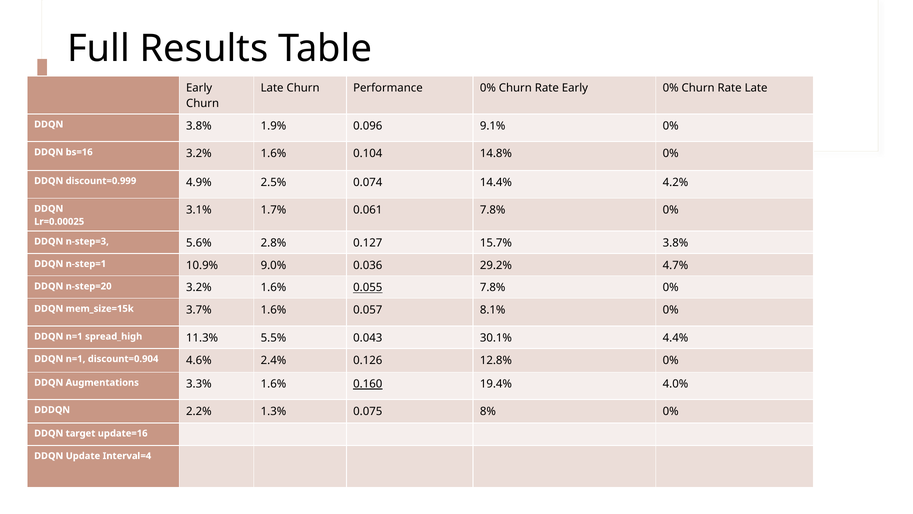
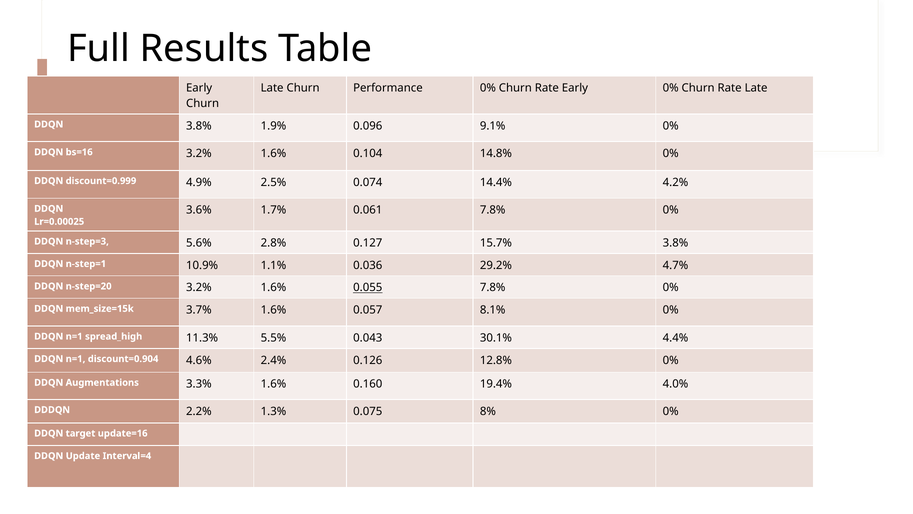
3.1%: 3.1% -> 3.6% (199, 210)
9.0%: 9.0% -> 1.1% (273, 265)
0.160 underline: present -> none (368, 384)
